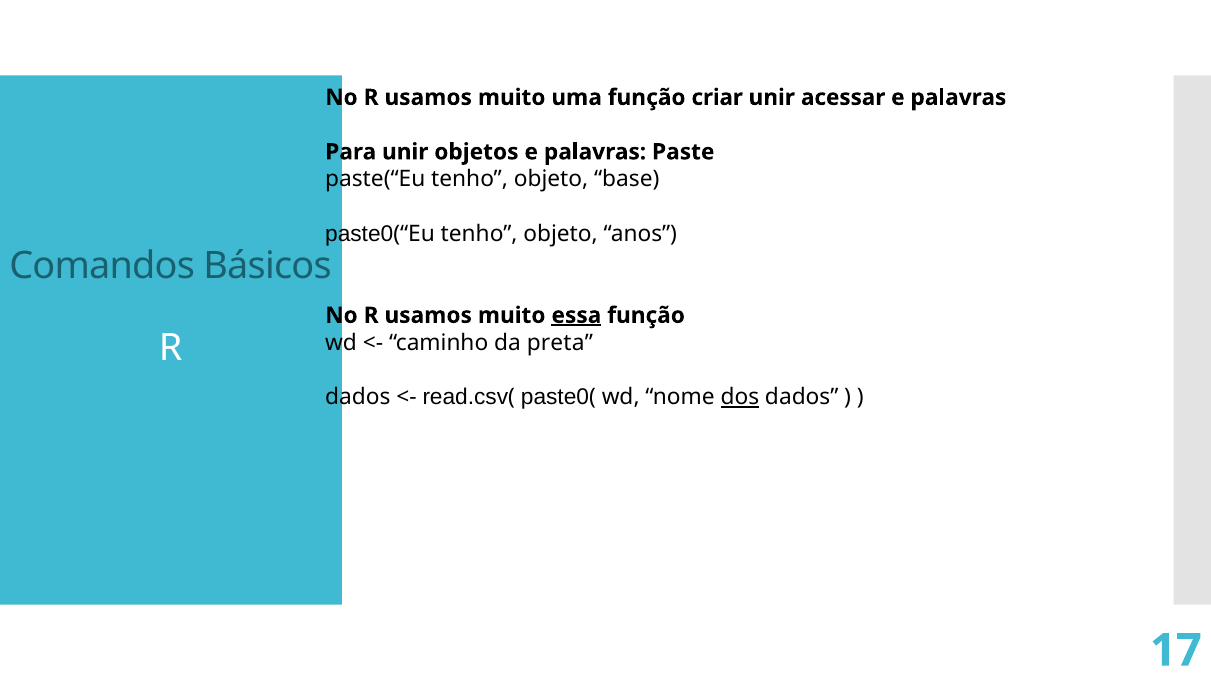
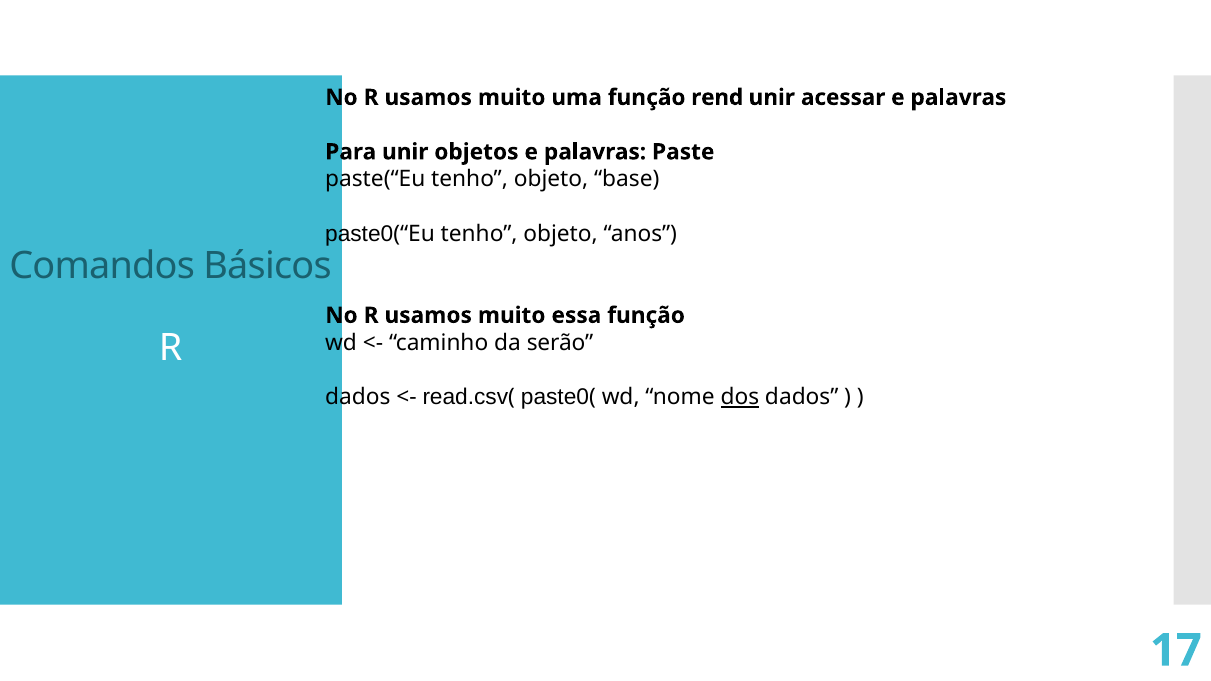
criar: criar -> rend (717, 97)
essa underline: present -> none (576, 315)
preta: preta -> serão (560, 343)
